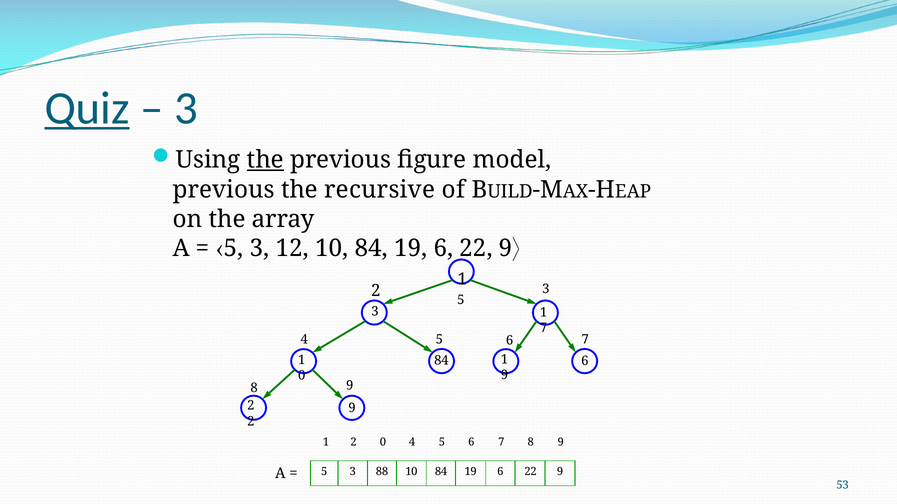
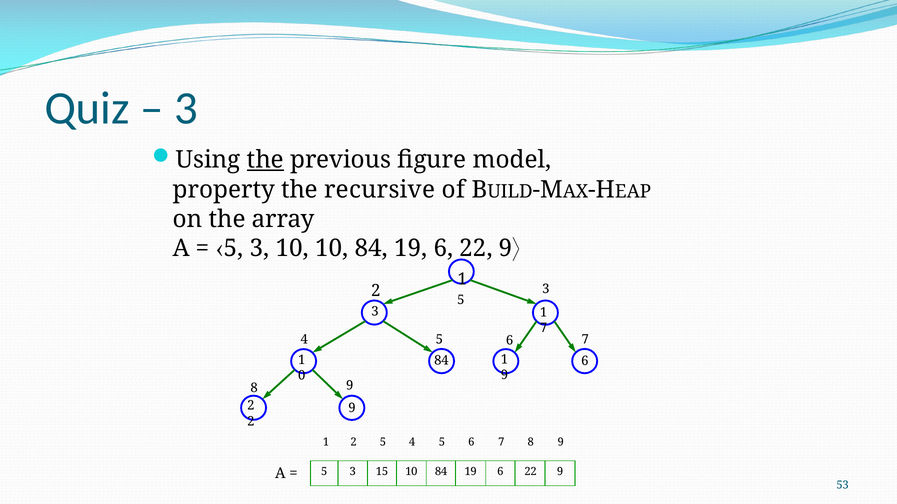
Quiz underline: present -> none (87, 108)
previous: previous -> property (224, 190)
3 12: 12 -> 10 (292, 248)
2 0: 0 -> 5 (383, 443)
88: 88 -> 15 (382, 472)
